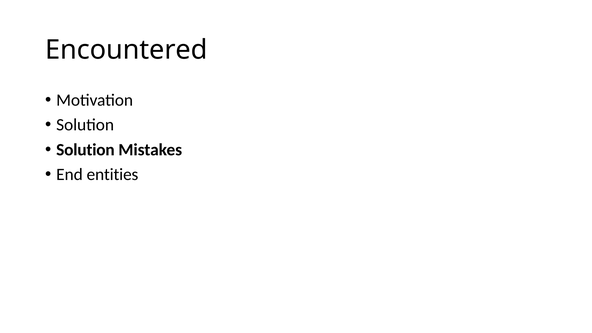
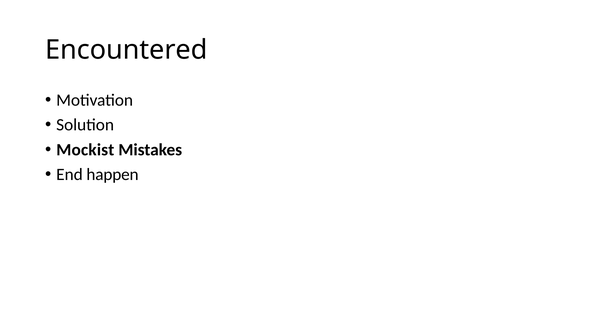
Solution: Solution -> Mockist (85, 150)
entities: entities -> happen (113, 175)
